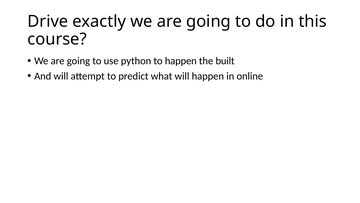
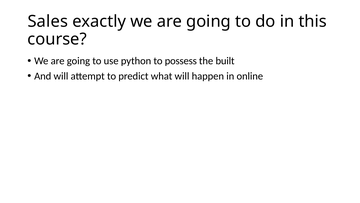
Drive: Drive -> Sales (48, 21)
to happen: happen -> possess (181, 61)
